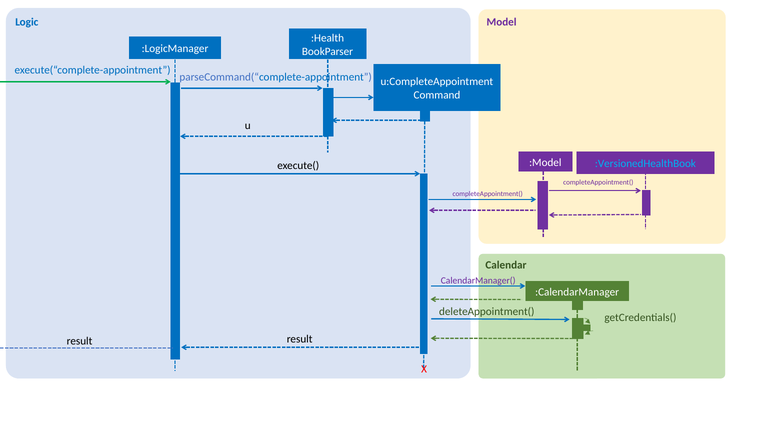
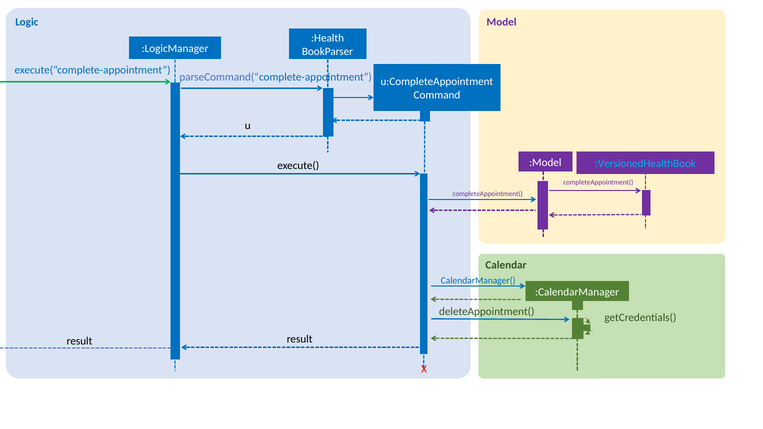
CalendarManager( colour: purple -> blue (478, 281)
